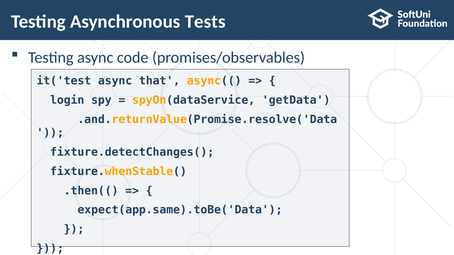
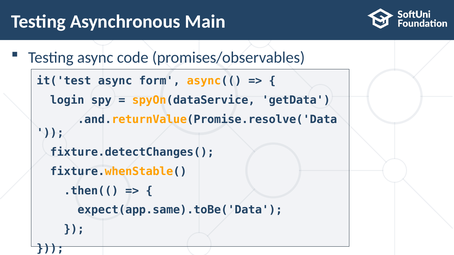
Tests: Tests -> Main (205, 22)
that: that -> form (160, 81)
